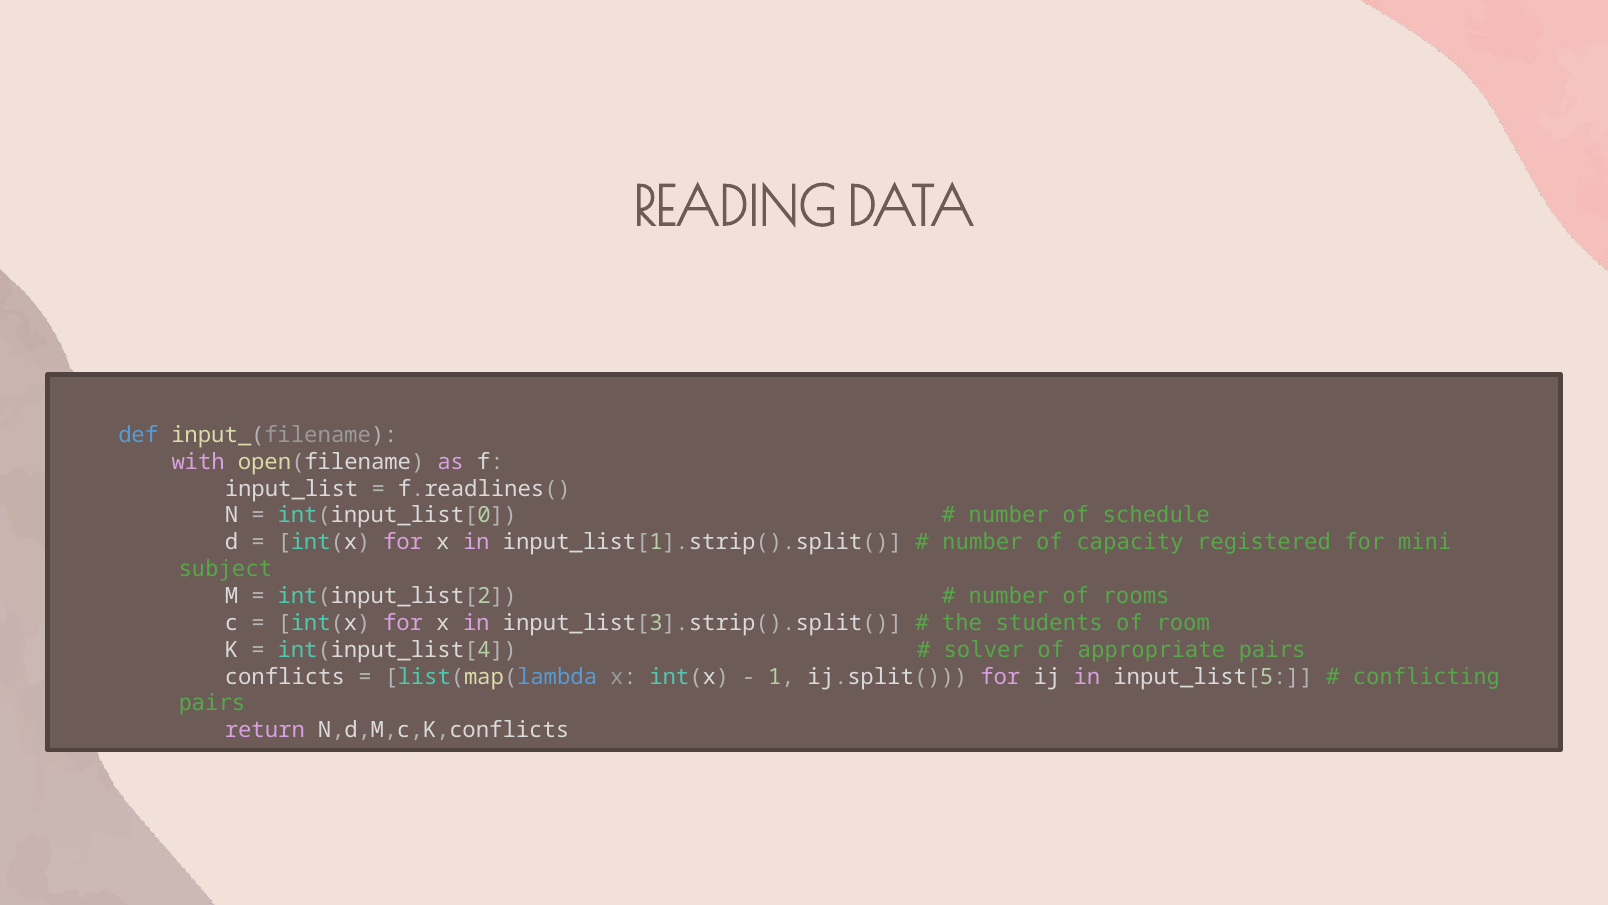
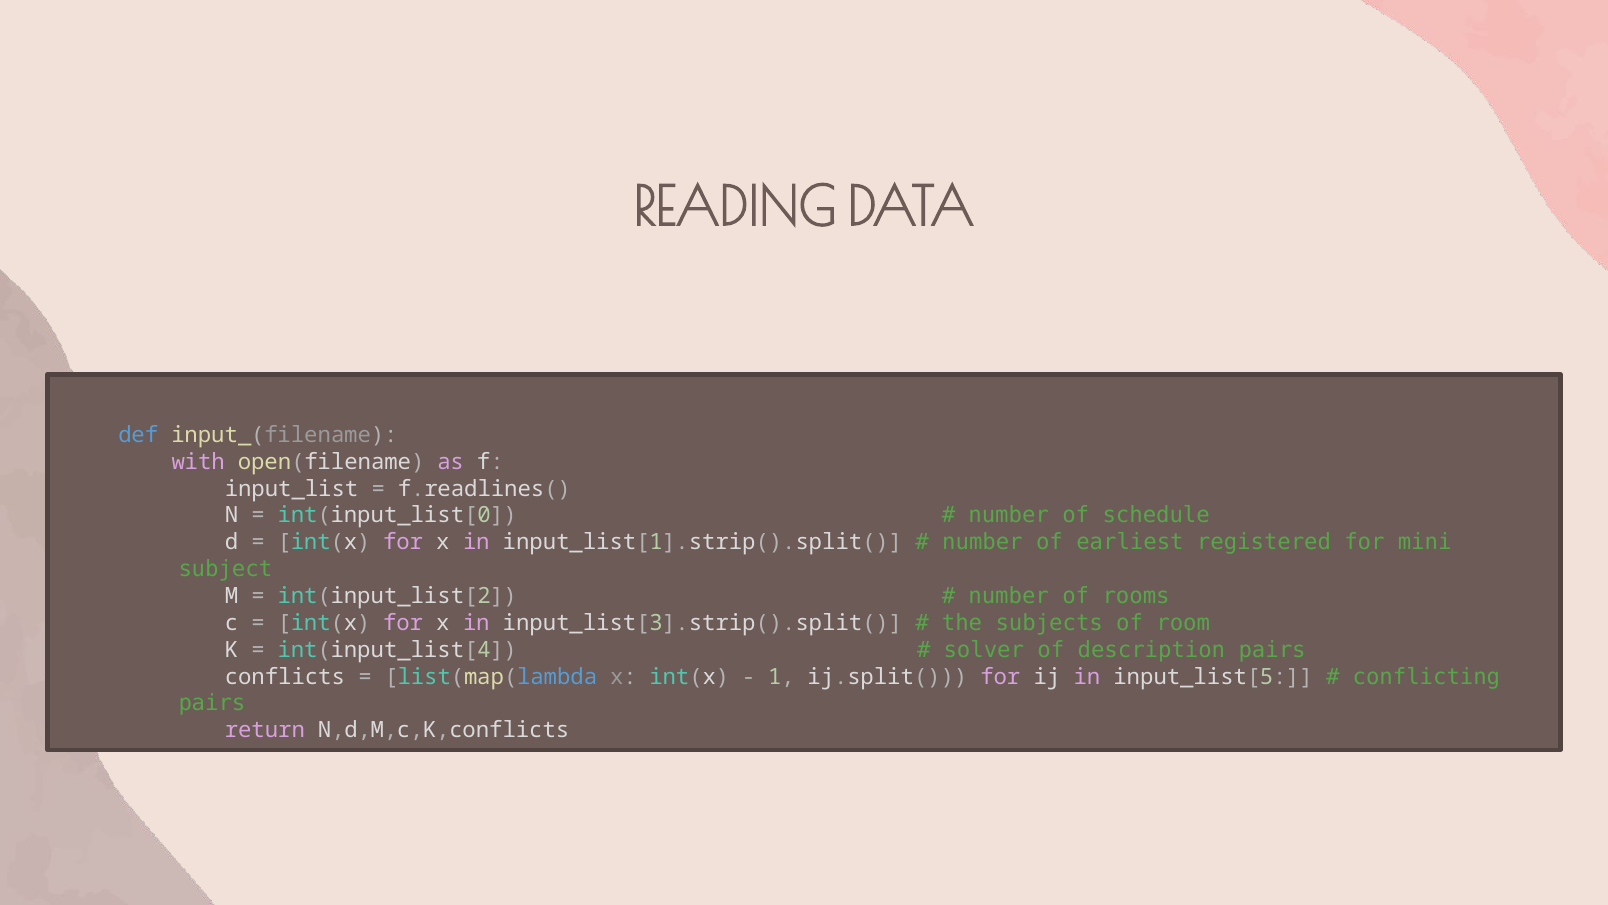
capacity: capacity -> earliest (1130, 542)
students: students -> subjects (1049, 623)
appropriate: appropriate -> description (1151, 650)
